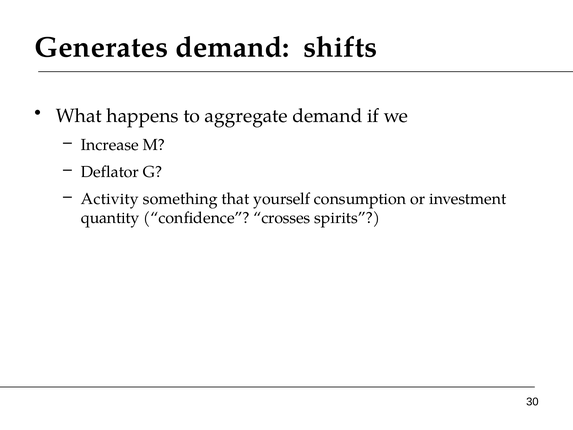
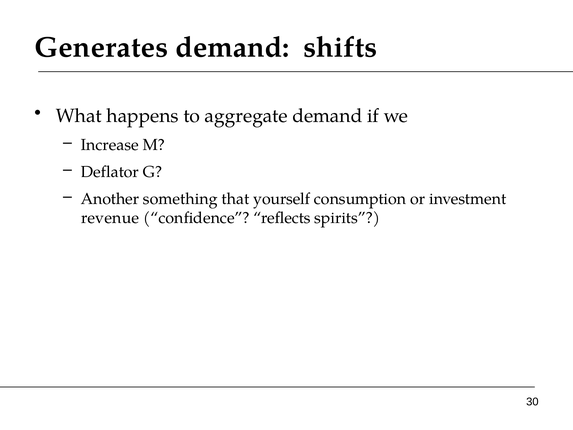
Activity: Activity -> Another (110, 199)
quantity: quantity -> revenue (110, 218)
crosses: crosses -> reflects (282, 218)
